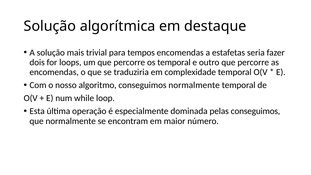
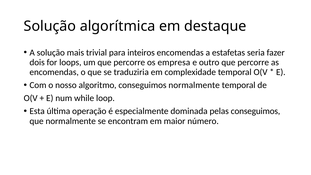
tempos: tempos -> inteiros (141, 53)
os temporal: temporal -> empresa (174, 62)
